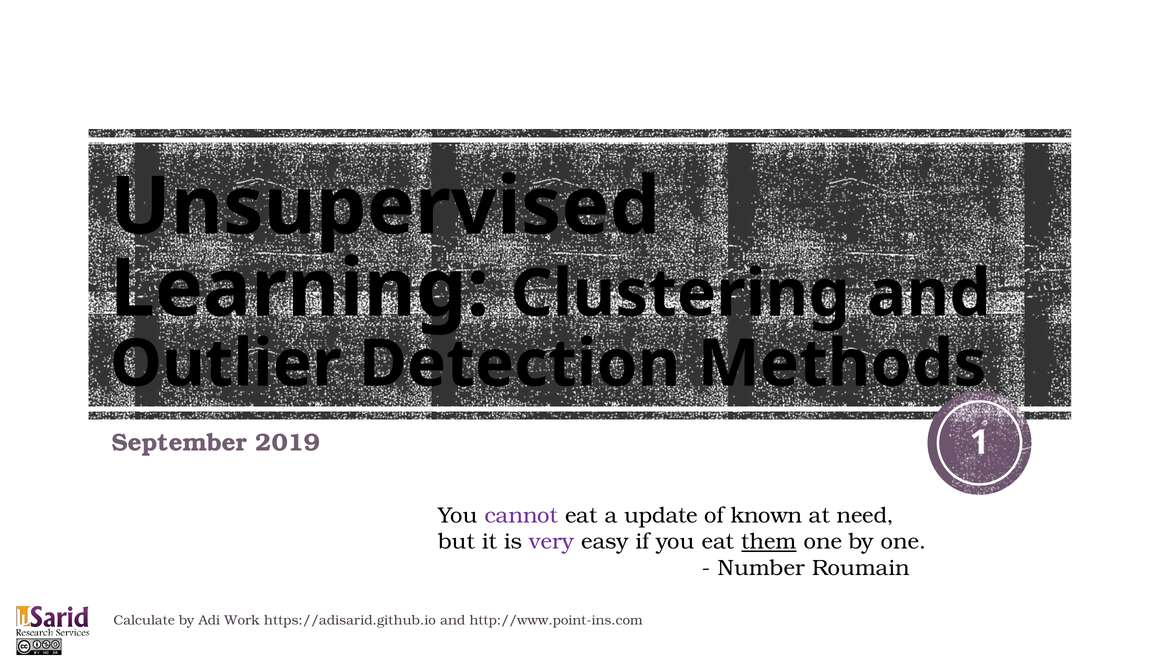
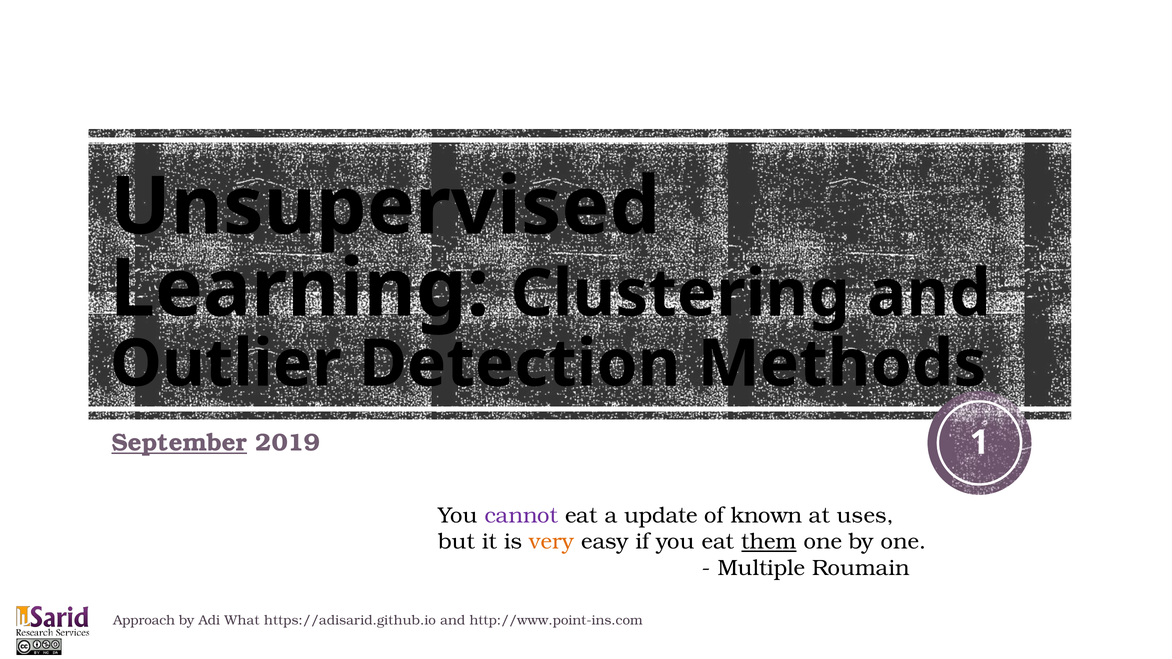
September underline: none -> present (179, 443)
need: need -> uses (865, 516)
very colour: purple -> orange (552, 542)
Number: Number -> Multiple (761, 568)
Calculate: Calculate -> Approach (144, 620)
Work: Work -> What (242, 620)
